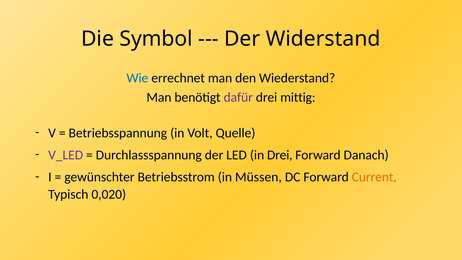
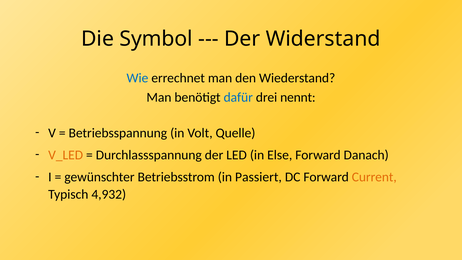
dafür colour: purple -> blue (238, 97)
mittig: mittig -> nennt (298, 97)
V_LED colour: purple -> orange (66, 155)
in Drei: Drei -> Else (280, 155)
Müssen: Müssen -> Passiert (258, 177)
0,020: 0,020 -> 4,932 (109, 194)
